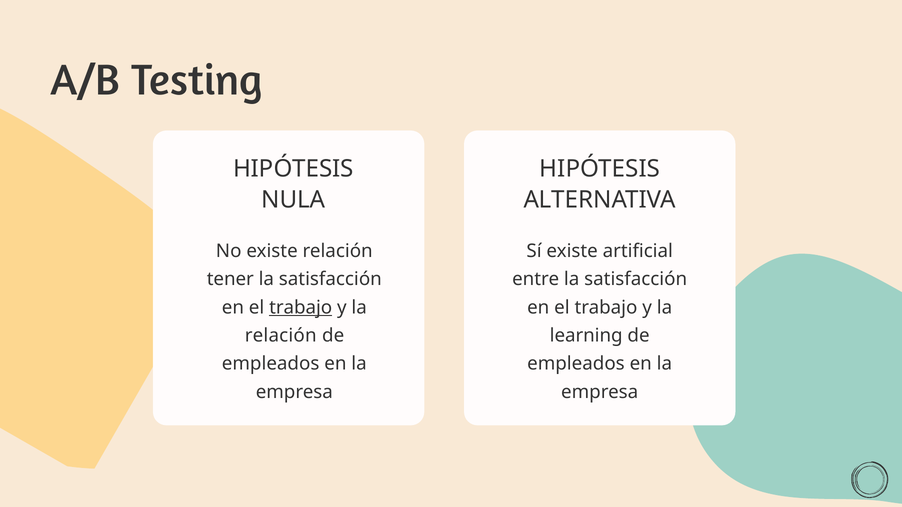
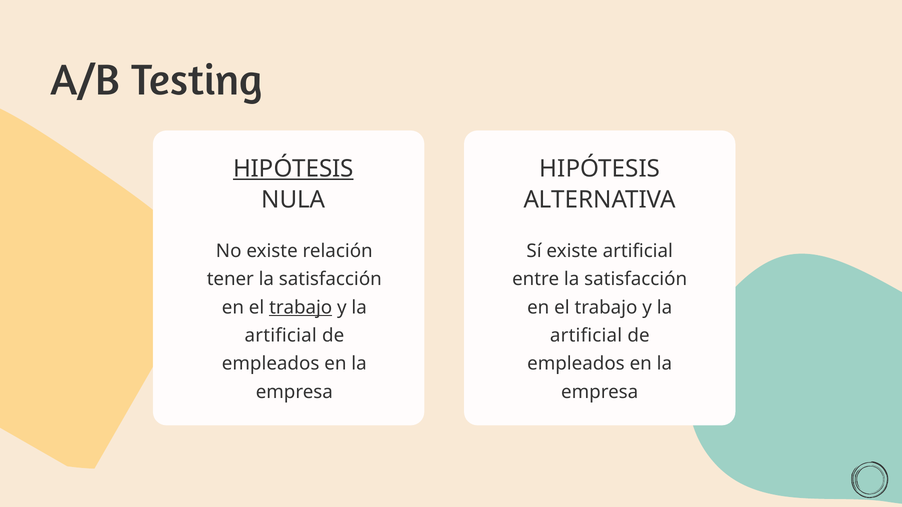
HIPÓTESIS underline: none -> present (293, 169)
relación: relación -> artificial (281, 336)
learning: learning -> artificial (586, 336)
